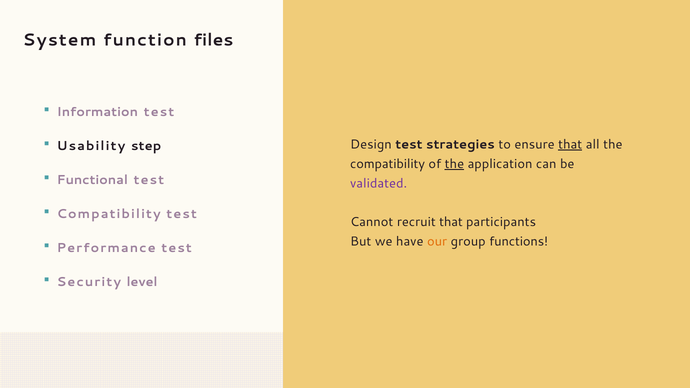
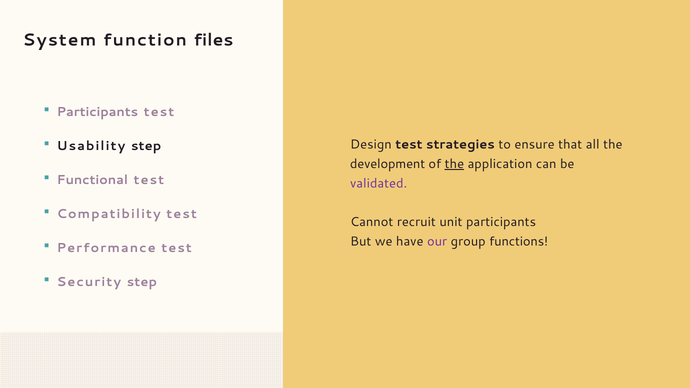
Information: Information -> Participants (97, 112)
that underline: present -> none (570, 145)
compatibility: compatibility -> development (388, 164)
recruit that: that -> unit (451, 222)
our colour: orange -> purple (437, 242)
Security level: level -> step (142, 282)
